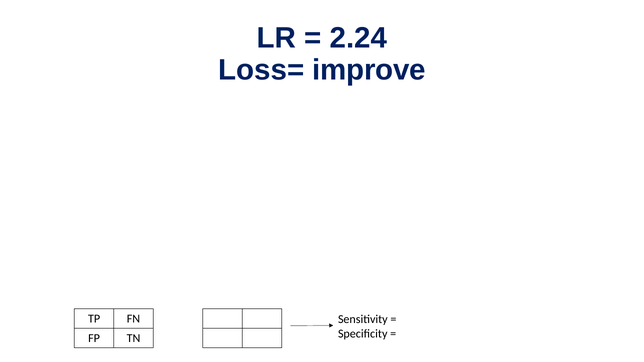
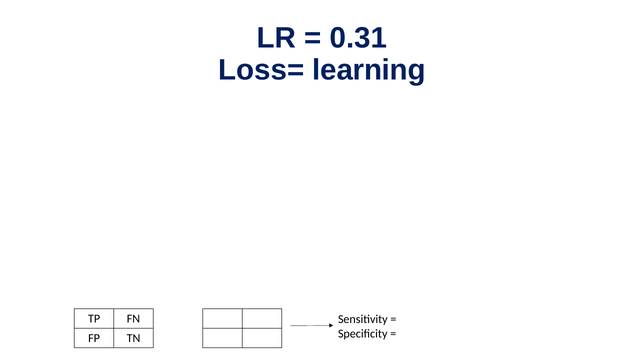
2.24: 2.24 -> 0.31 (358, 38)
improve: improve -> learning (369, 70)
